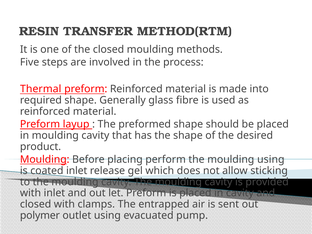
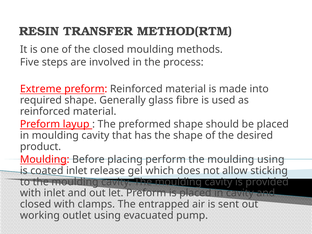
Thermal: Thermal -> Extreme (41, 89)
polymer: polymer -> working (40, 216)
